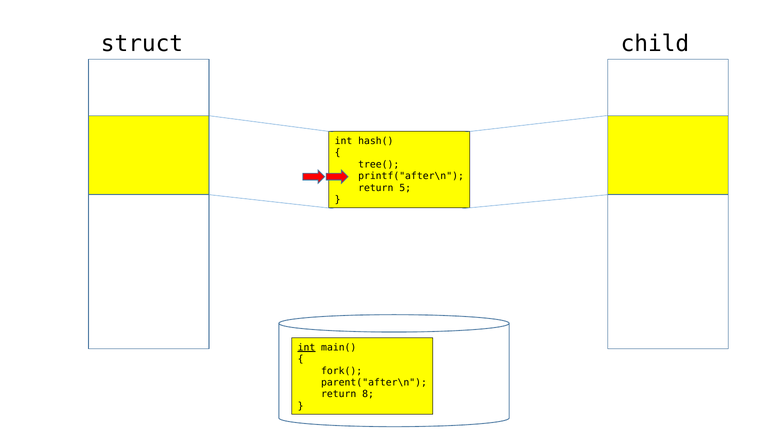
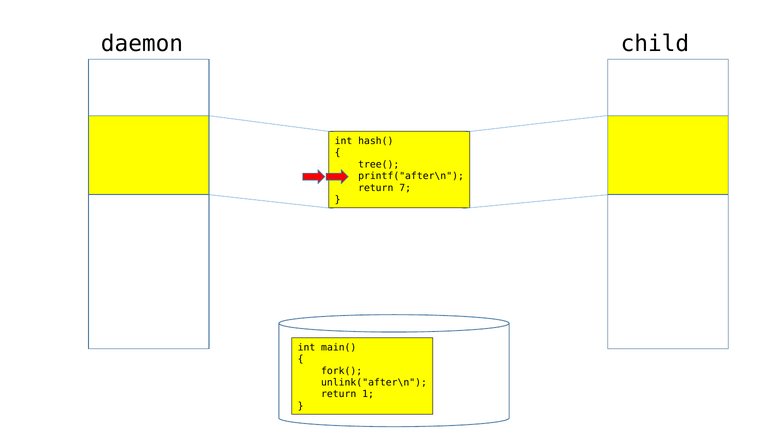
struct: struct -> daemon (142, 44)
5: 5 -> 7 (405, 188)
int underline: present -> none (306, 347)
parent("after\n: parent("after\n -> unlink("after\n (374, 382)
8: 8 -> 1 (368, 394)
